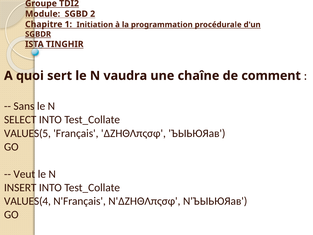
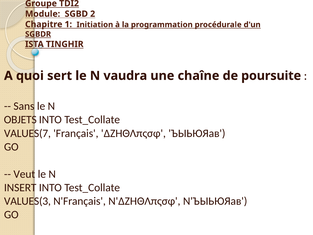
comment: comment -> poursuite (271, 76)
SELECT: SELECT -> OBJETS (20, 120)
VALUES(5: VALUES(5 -> VALUES(7 (27, 133)
VALUES(4: VALUES(4 -> VALUES(3 (27, 201)
